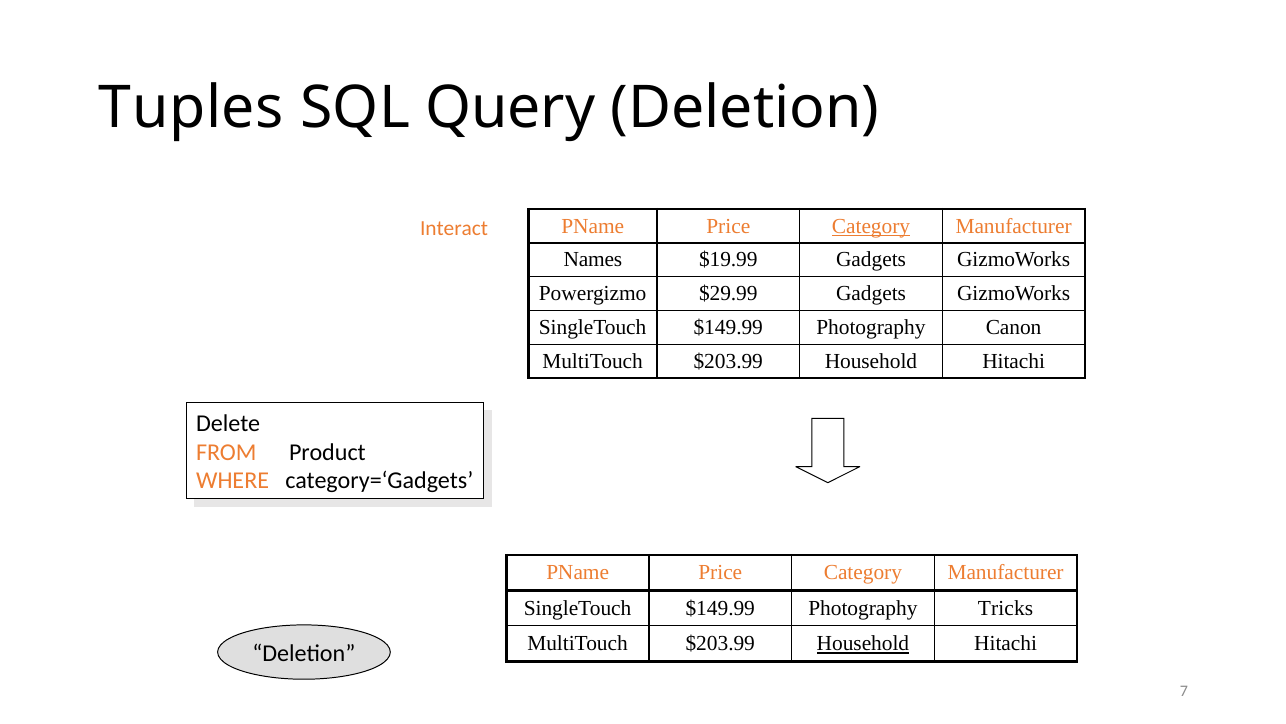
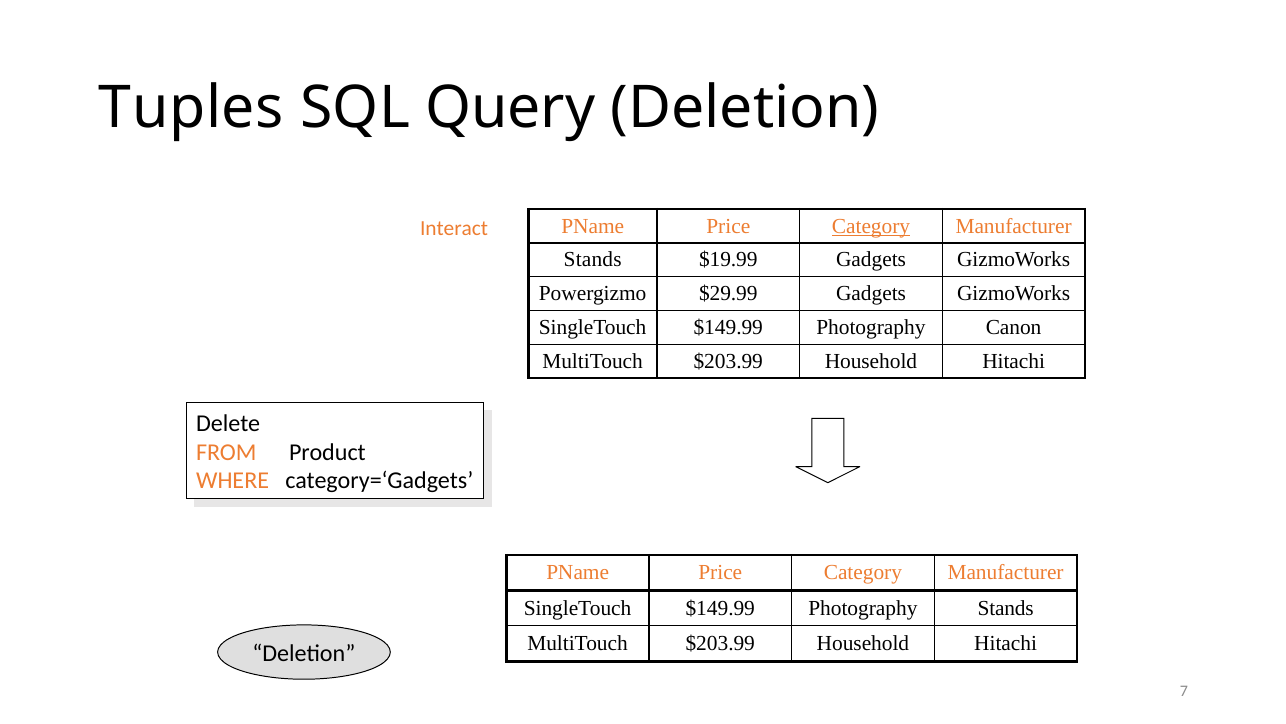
Names: Names -> Stands (593, 260)
Photography Tricks: Tricks -> Stands (1006, 608)
Household underline: present -> none (863, 643)
